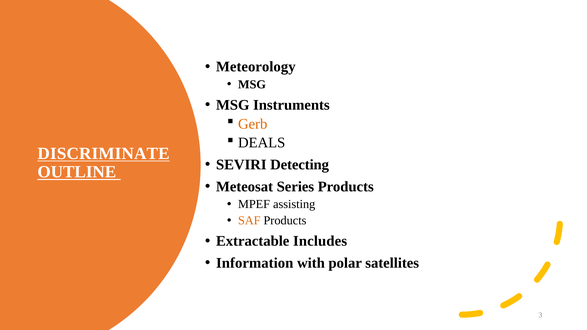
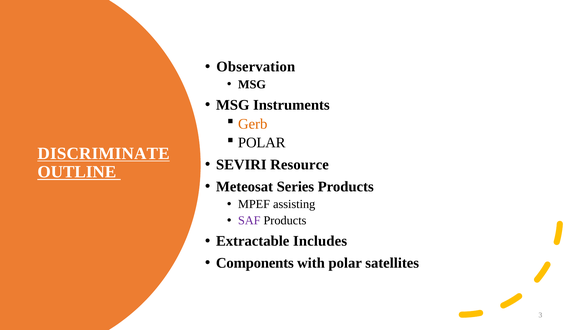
Meteorology: Meteorology -> Observation (256, 67)
DEALS: DEALS -> POLAR (262, 143)
Detecting: Detecting -> Resource (300, 165)
SAF colour: orange -> purple (249, 221)
Information: Information -> Components (255, 263)
